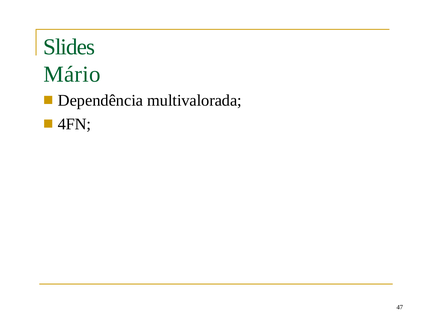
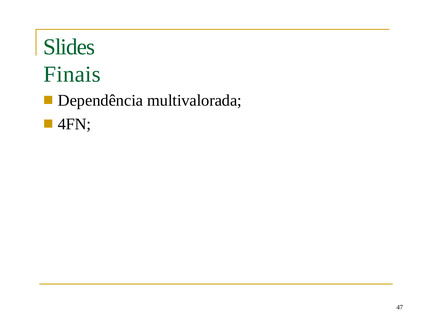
Mário: Mário -> Finais (72, 75)
